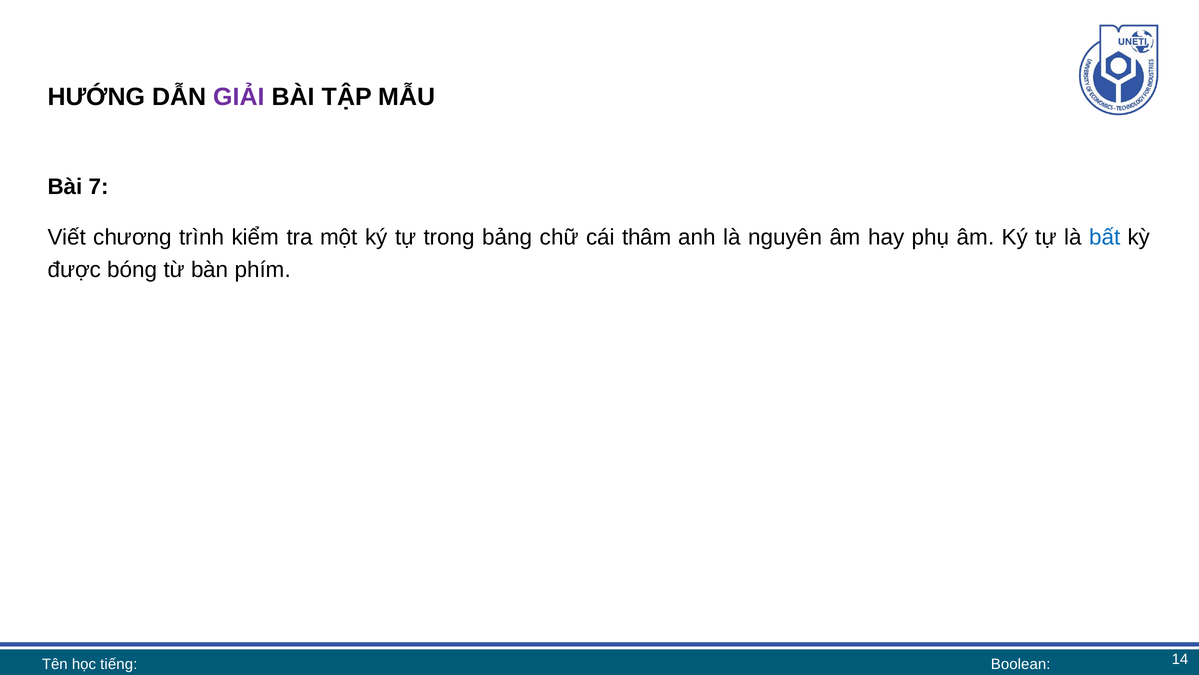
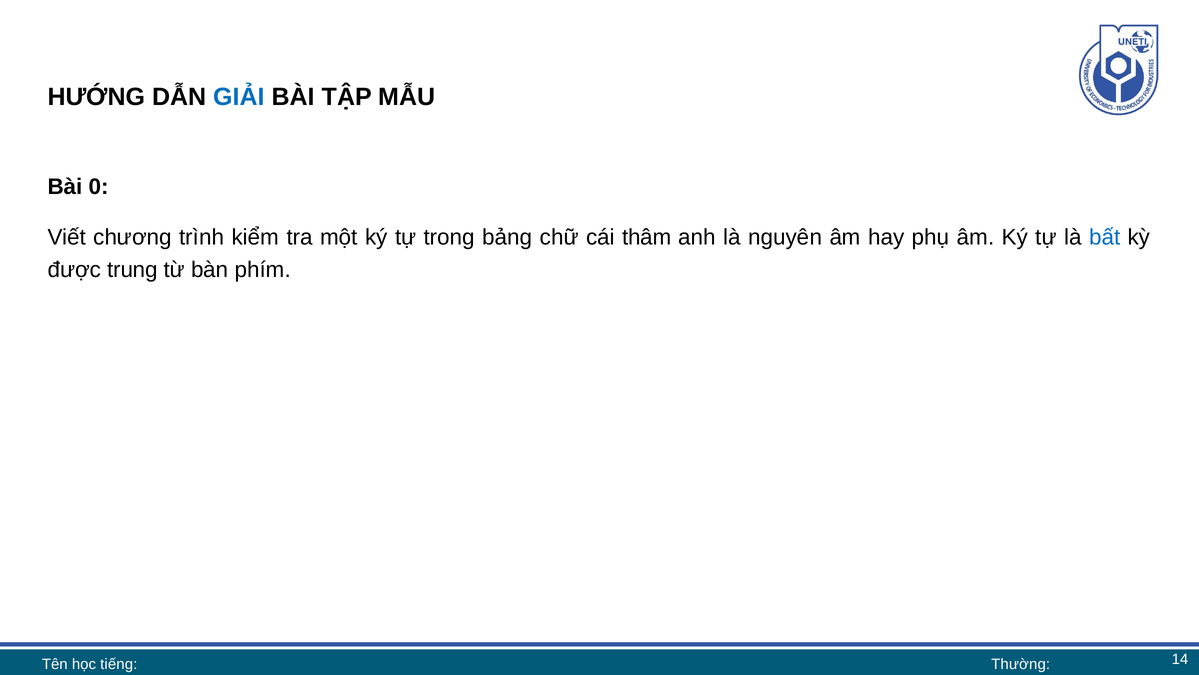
GIẢI colour: purple -> blue (239, 97)
7: 7 -> 0 (99, 187)
bóng: bóng -> trung (132, 269)
Boolean: Boolean -> Thường (1021, 664)
